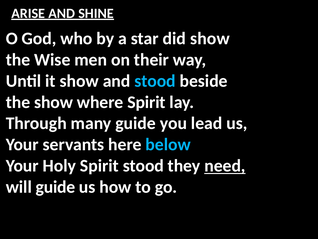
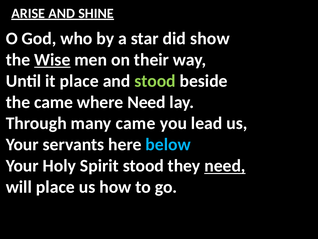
Wise underline: none -> present (52, 60)
it show: show -> place (79, 81)
stood colour: light blue -> light green (155, 81)
the show: show -> came (54, 102)
where Spirit: Spirit -> Need (146, 102)
many guide: guide -> came (135, 123)
will guide: guide -> place (55, 187)
